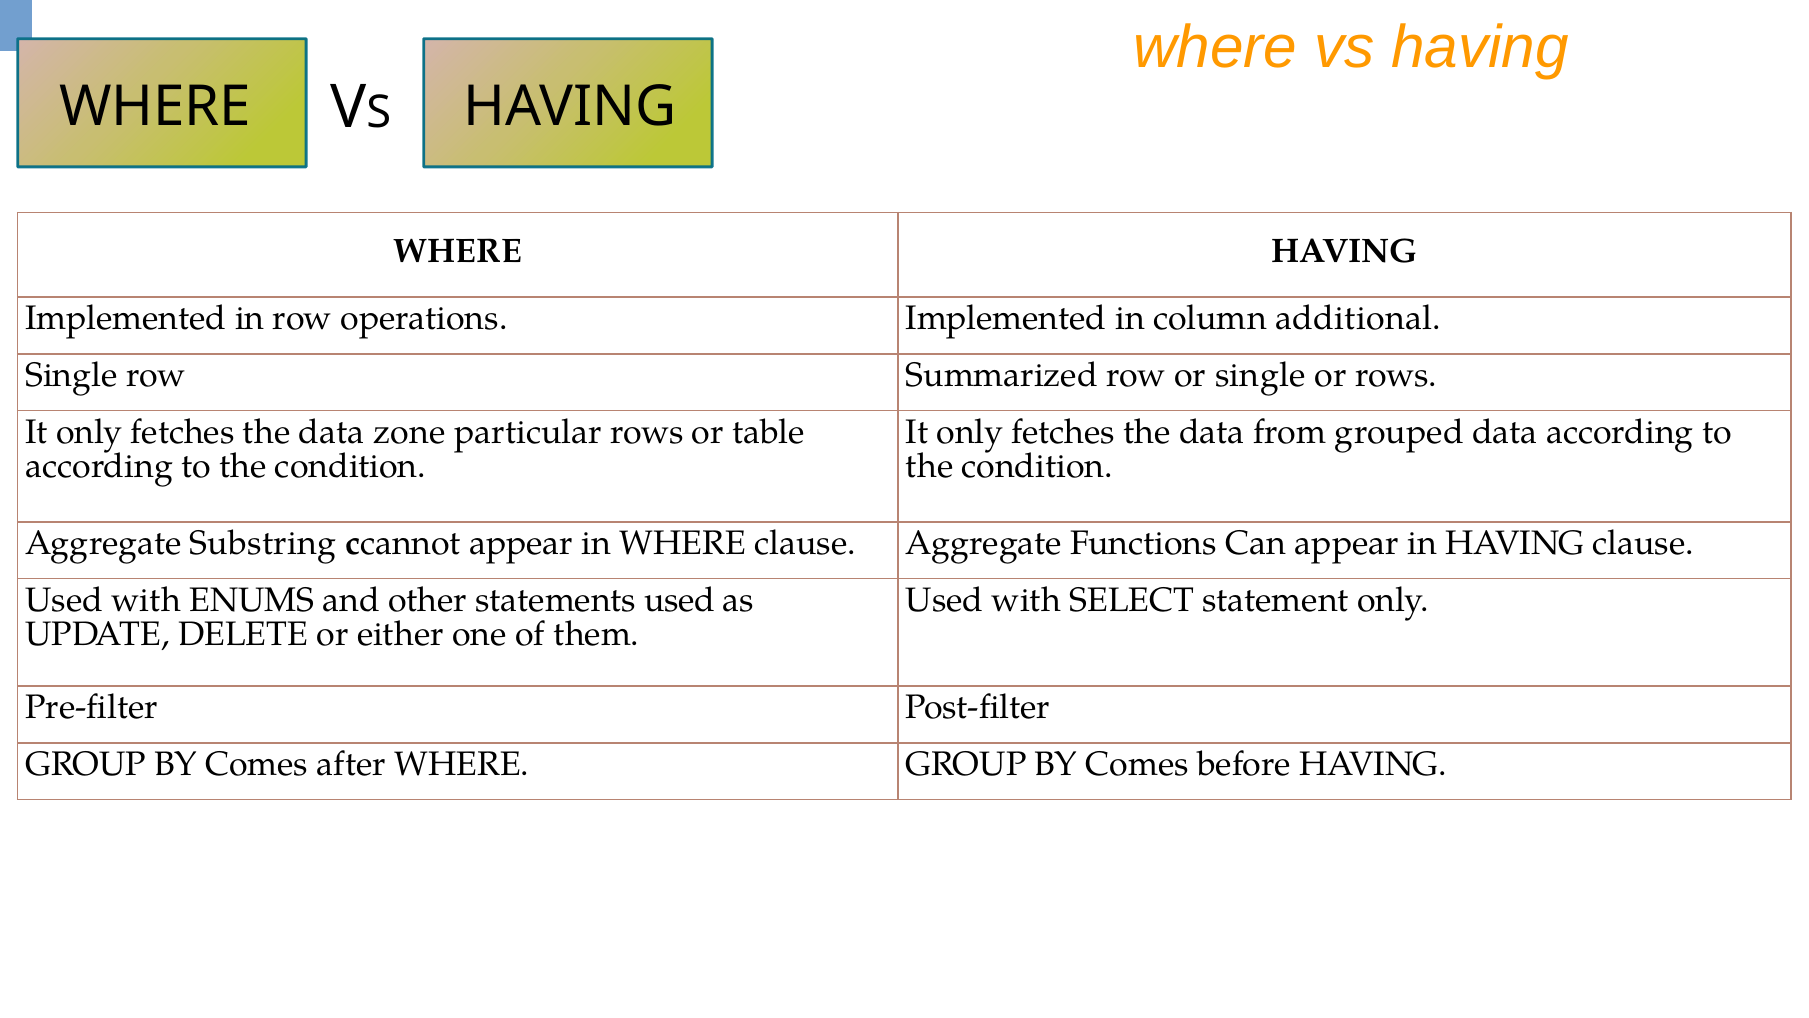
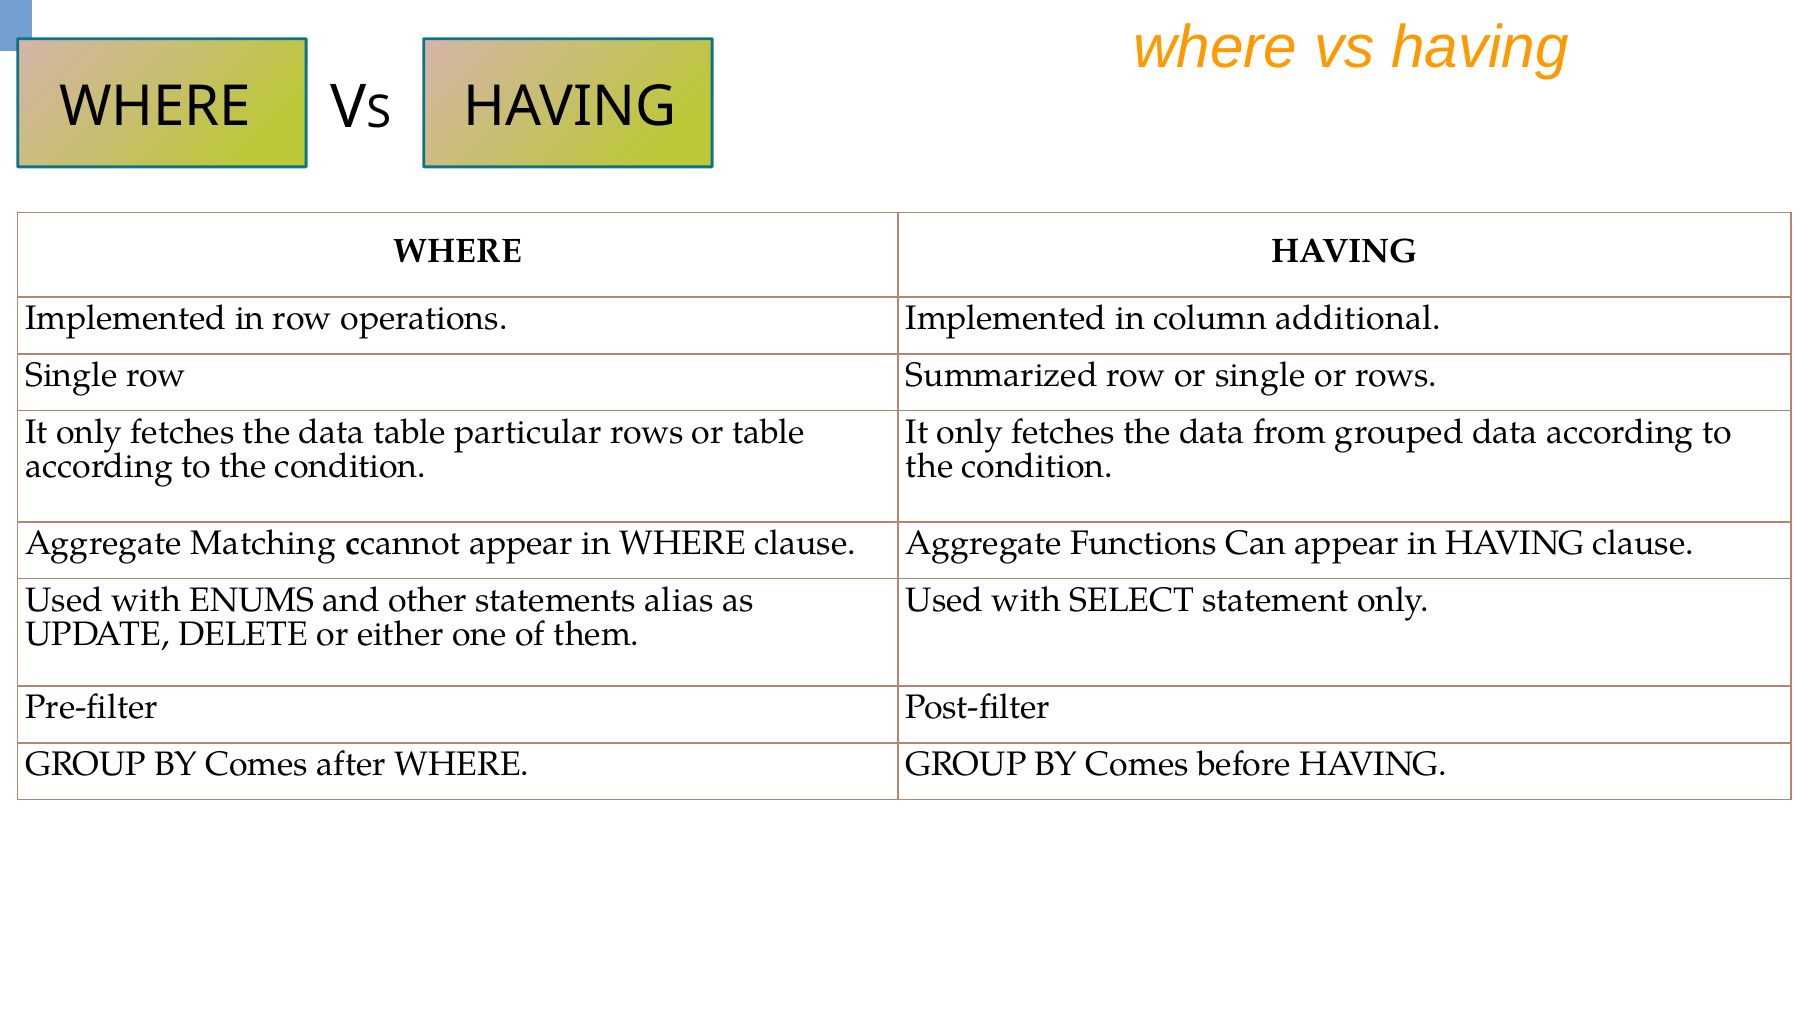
data zone: zone -> table (410, 432)
Substring: Substring -> Matching (263, 543)
statements used: used -> alias (679, 600)
